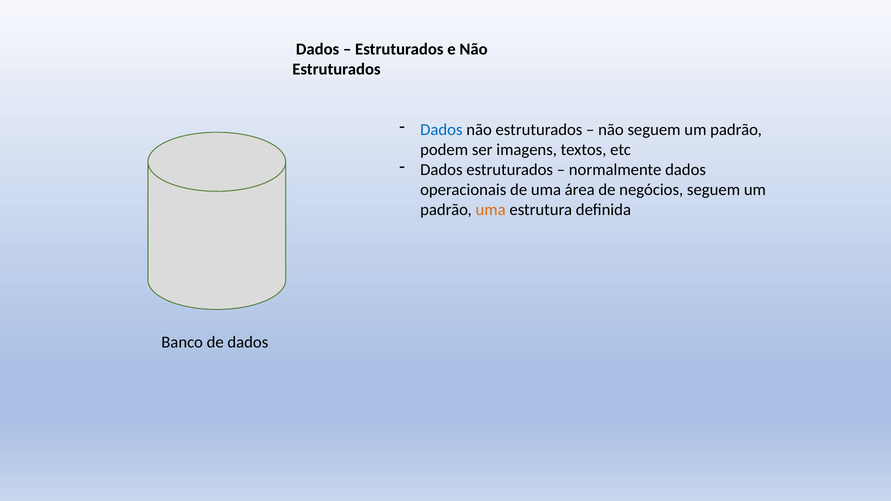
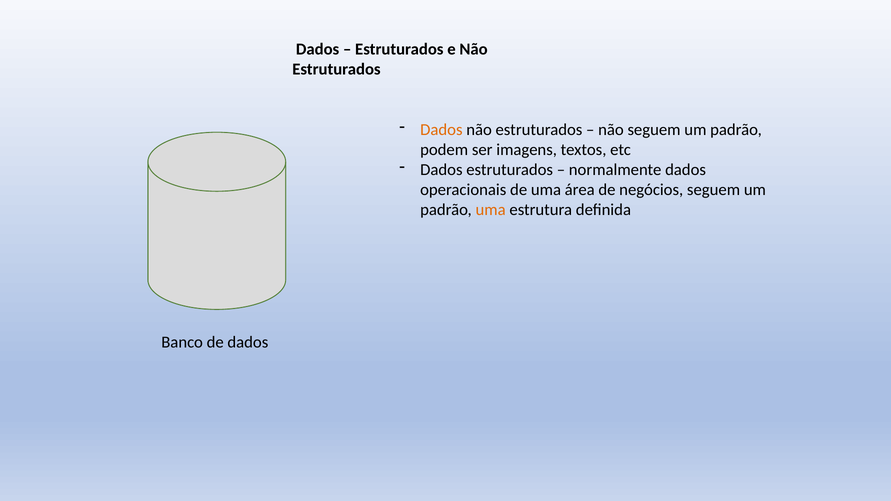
Dados colour: blue -> orange (441, 130)
